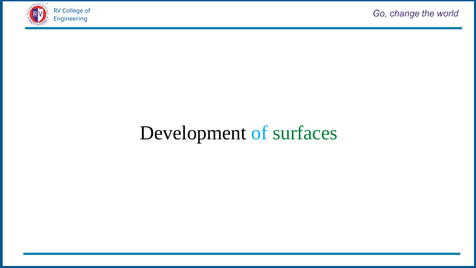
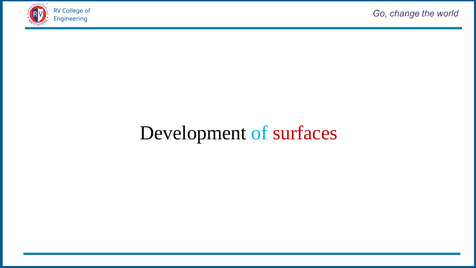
surfaces colour: green -> red (305, 133)
